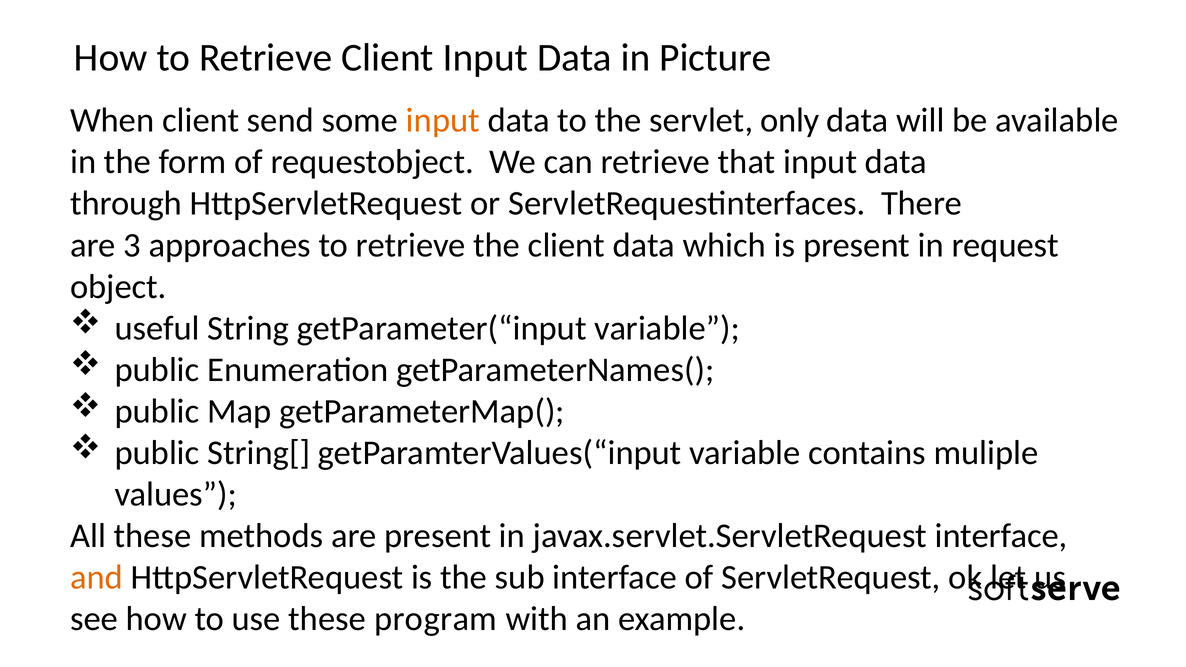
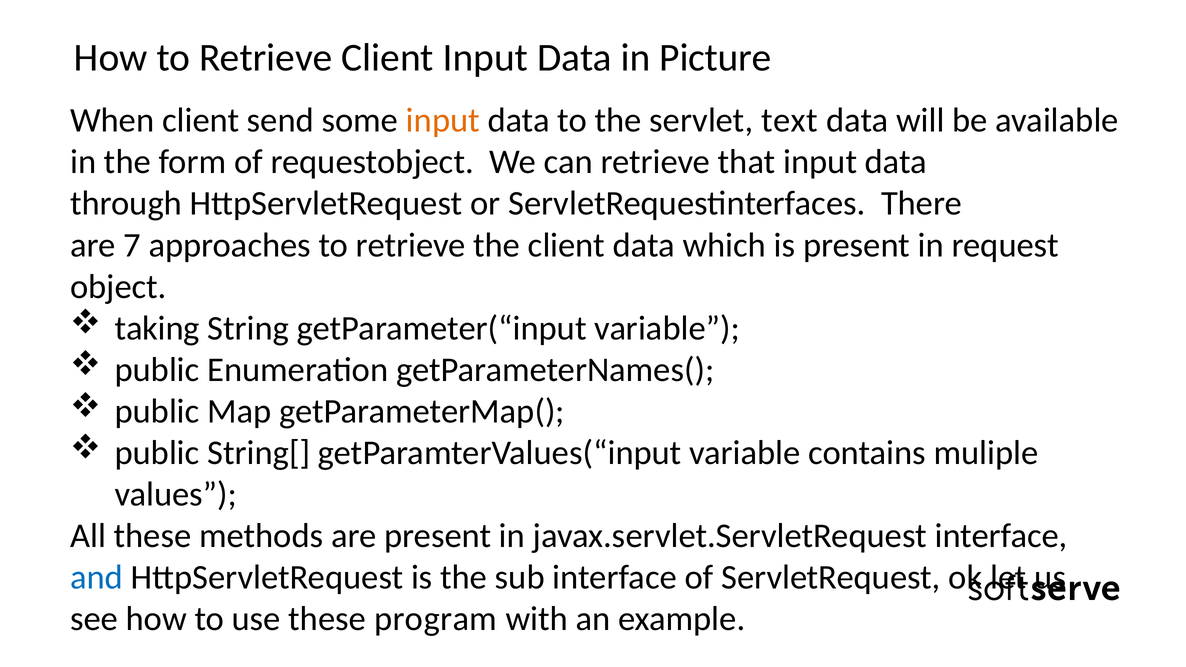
only: only -> text (790, 121)
3: 3 -> 7 (132, 245)
useful: useful -> taking (157, 328)
and colour: orange -> blue (97, 577)
